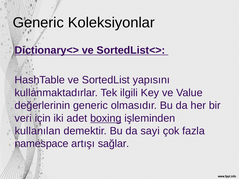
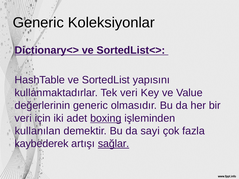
Tek ilgili: ilgili -> veri (129, 93)
namespace: namespace -> kaybederek (42, 144)
sağlar underline: none -> present (114, 144)
